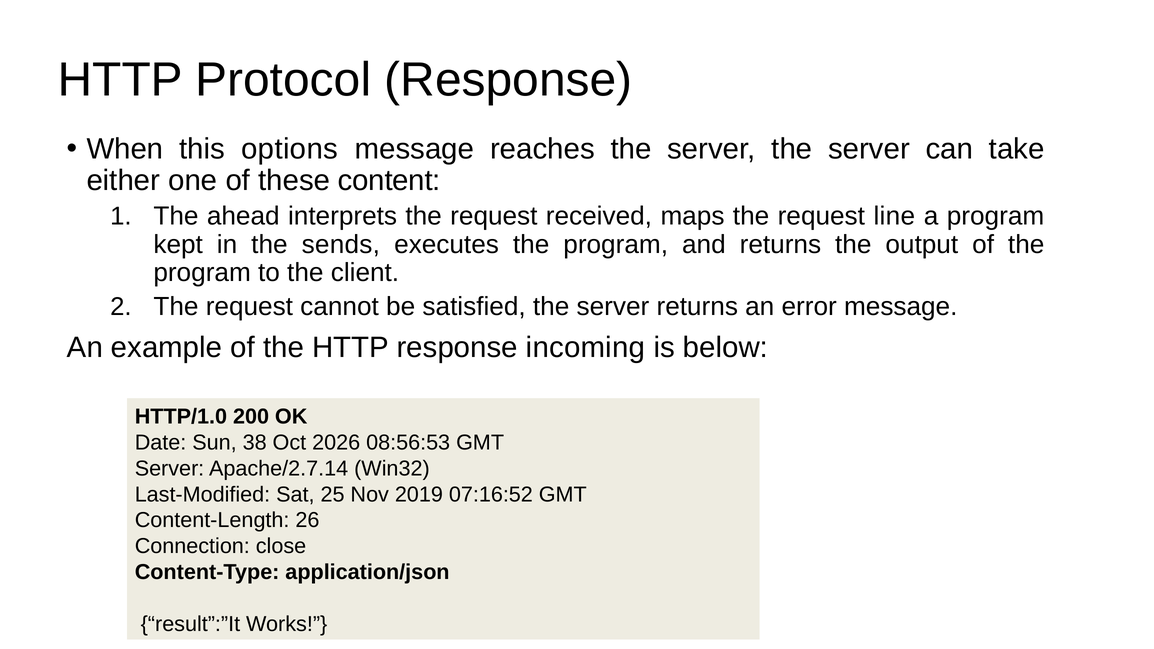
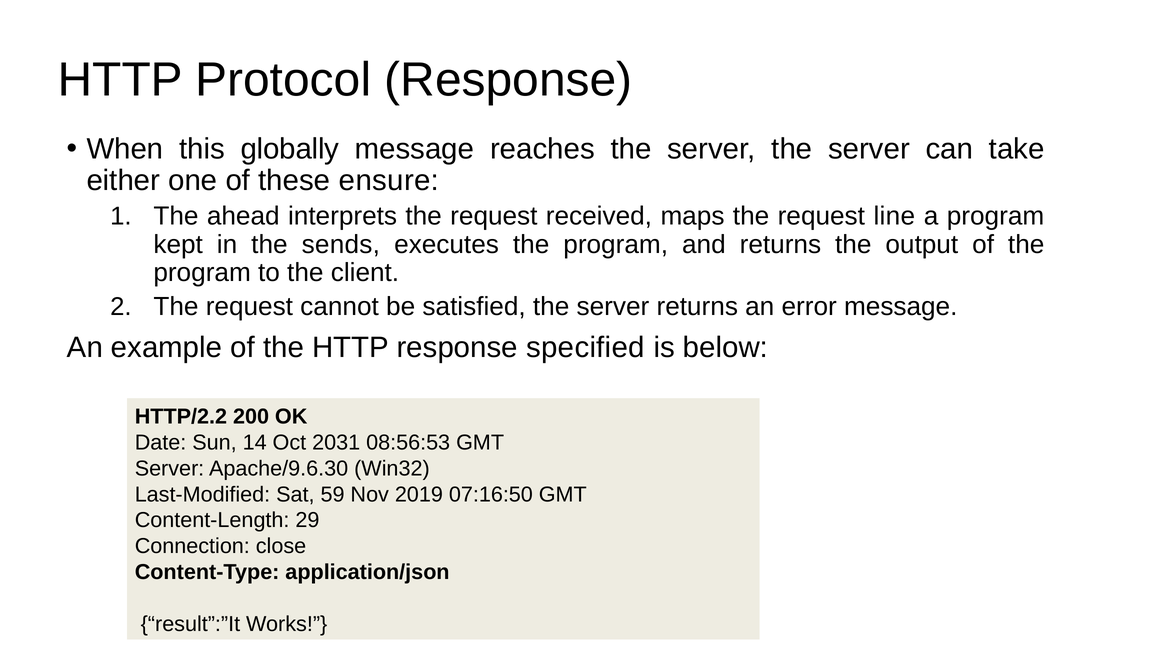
options: options -> globally (290, 149)
content: content -> ensure (389, 181)
incoming: incoming -> specified (585, 347)
HTTP/1.0: HTTP/1.0 -> HTTP/2.2 (181, 417)
38: 38 -> 14 (255, 443)
2026: 2026 -> 2031 (336, 443)
Apache/2.7.14: Apache/2.7.14 -> Apache/9.6.30 (279, 468)
25: 25 -> 59 (333, 494)
07:16:52: 07:16:52 -> 07:16:50 (491, 494)
26: 26 -> 29 (307, 520)
